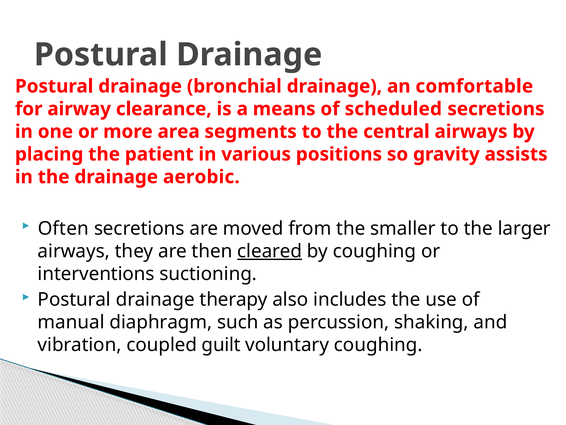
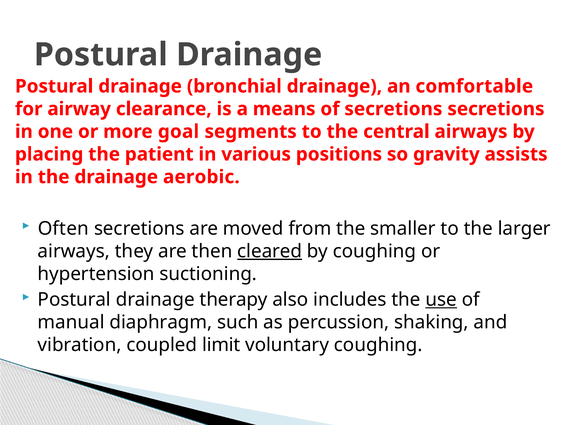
of scheduled: scheduled -> secretions (393, 109)
area: area -> goal (178, 131)
interventions: interventions -> hypertension (96, 274)
use underline: none -> present (441, 299)
guilt: guilt -> limit (221, 345)
